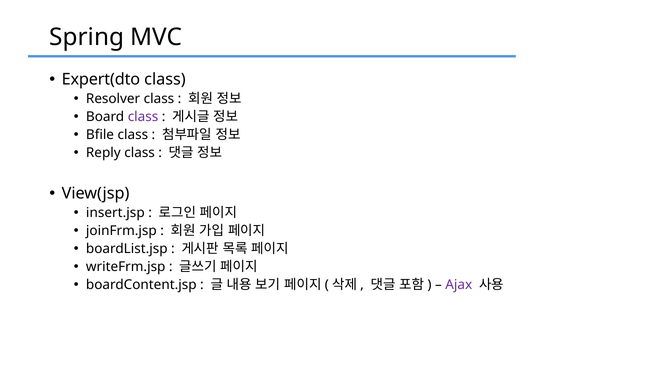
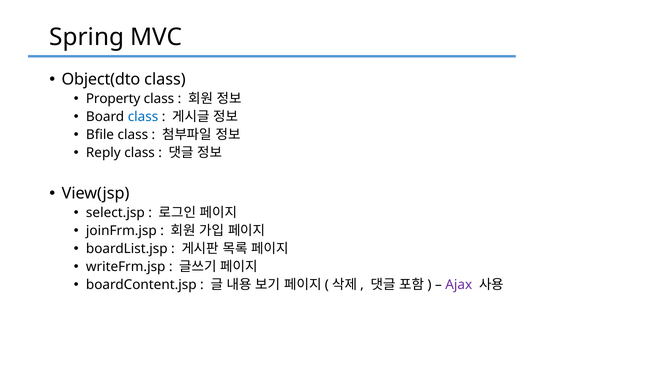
Expert(dto: Expert(dto -> Object(dto (101, 79)
Resolver: Resolver -> Property (113, 99)
class colour: purple -> blue (143, 117)
insert.jsp: insert.jsp -> select.jsp (115, 213)
